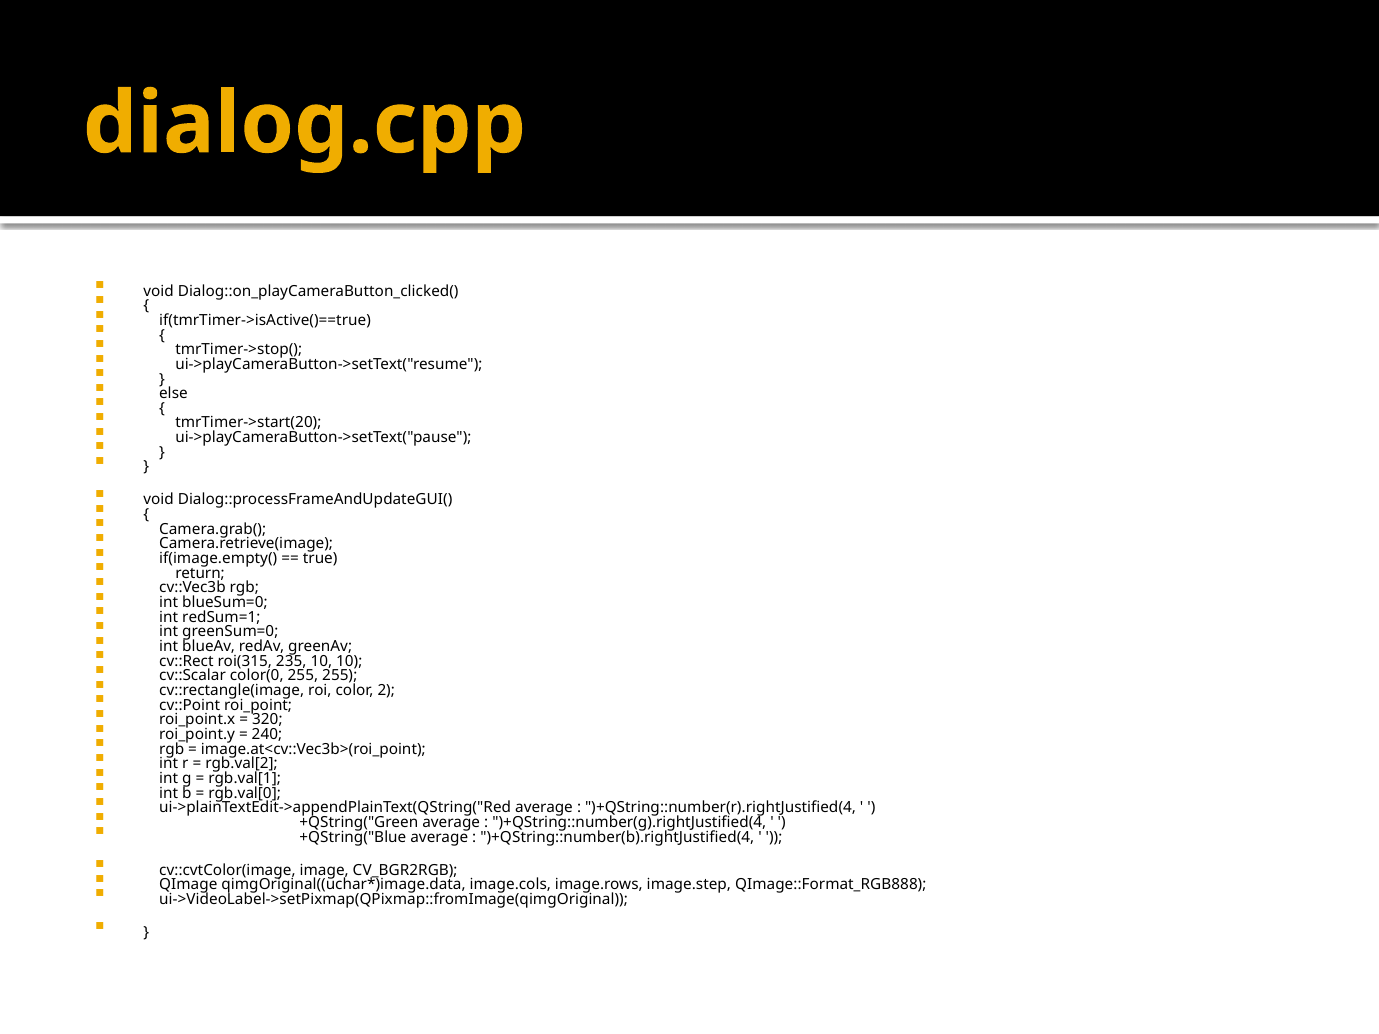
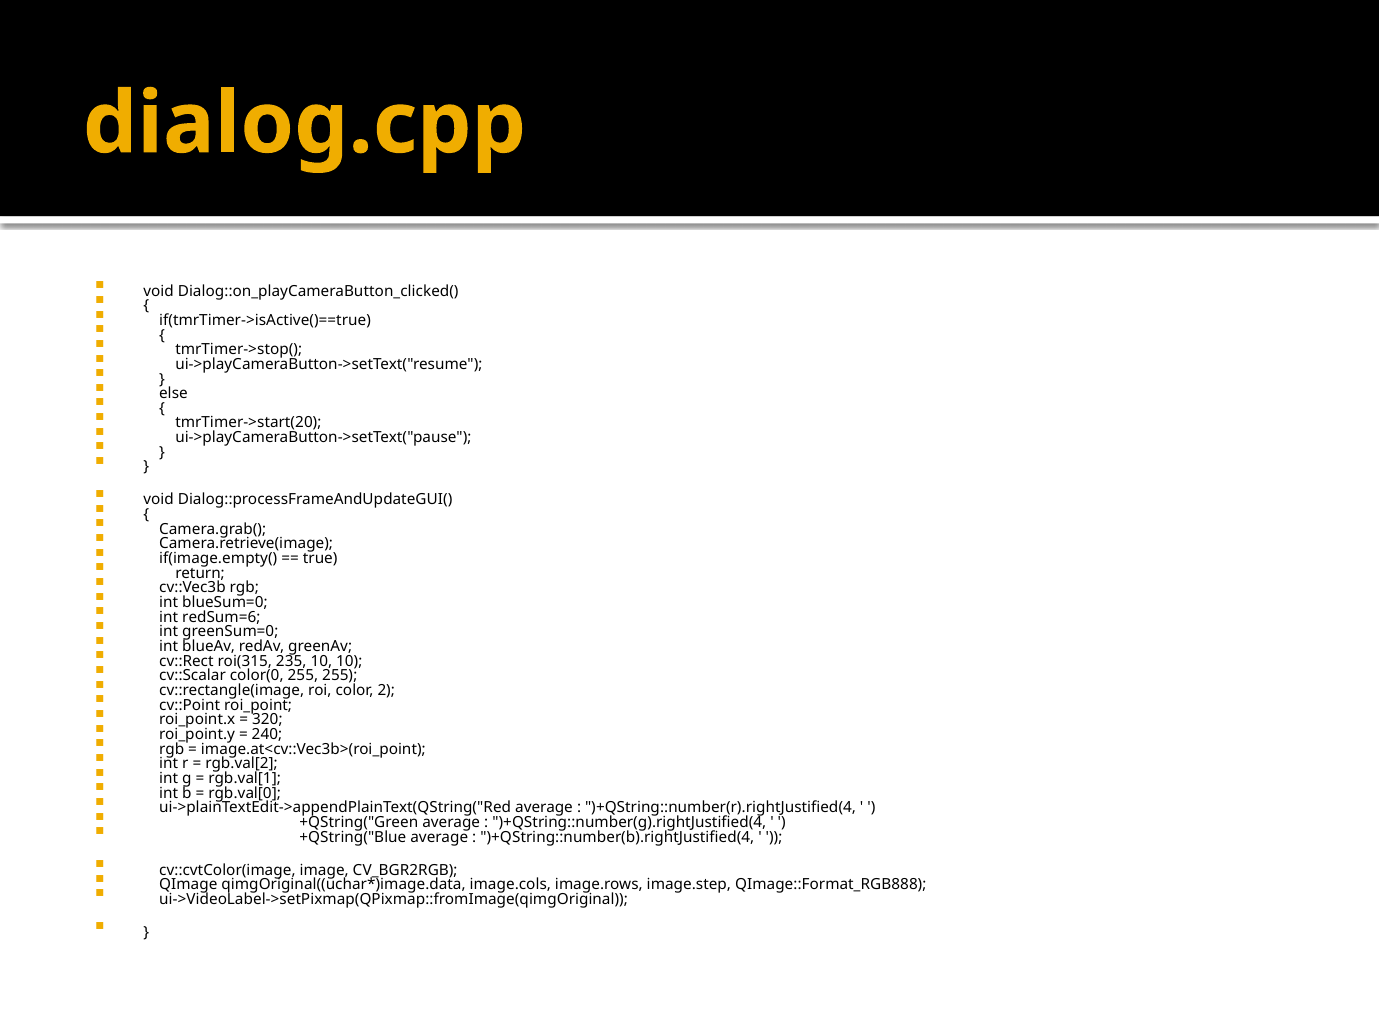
redSum=1: redSum=1 -> redSum=6 (221, 617)
